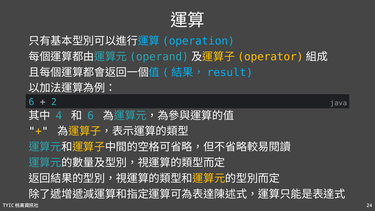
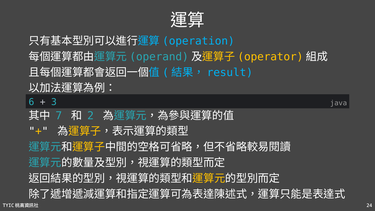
2: 2 -> 3 (54, 102)
4: 4 -> 7 (59, 116)
6: 6 -> 2 (90, 116)
